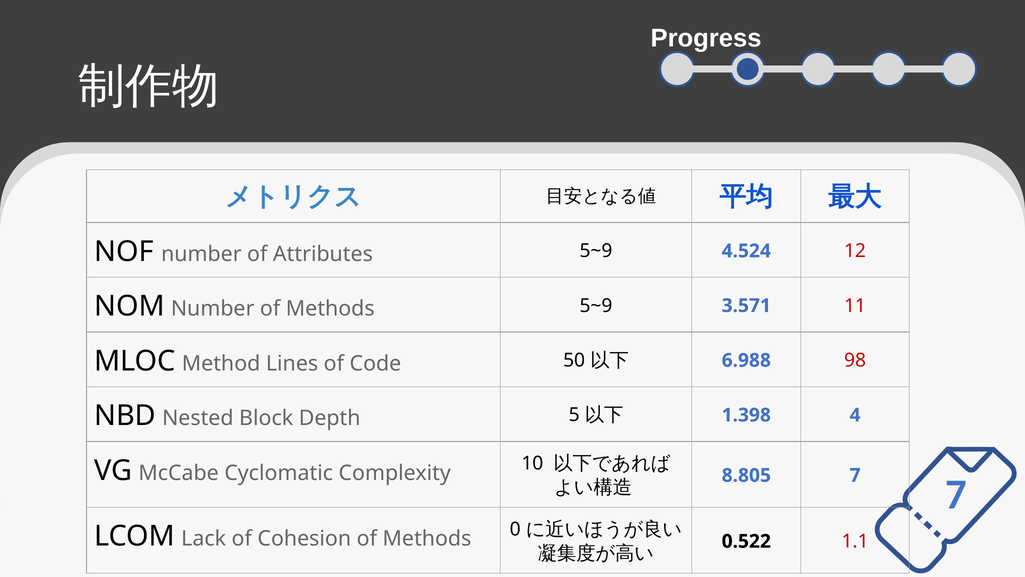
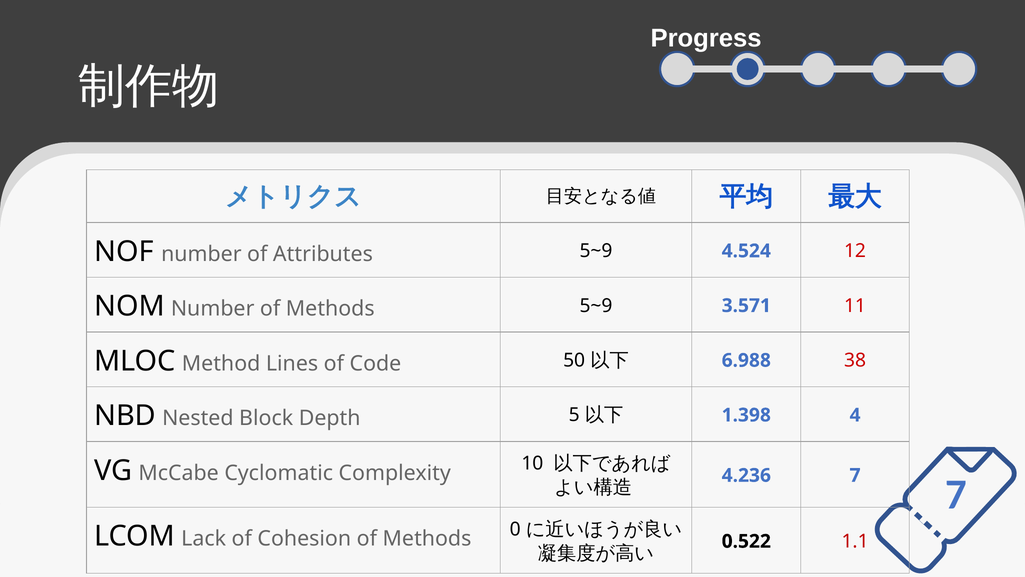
98: 98 -> 38 (855, 360)
8.805: 8.805 -> 4.236 (746, 475)
